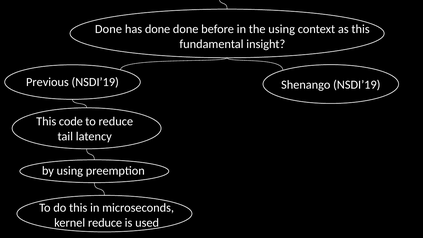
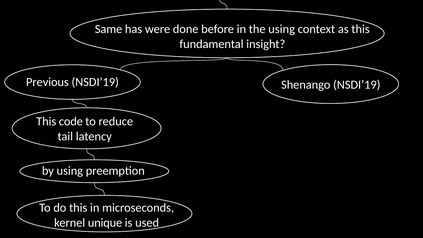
Done: Done -> Same (109, 29)
has done: done -> were (158, 29)
kernel reduce: reduce -> unique (105, 223)
